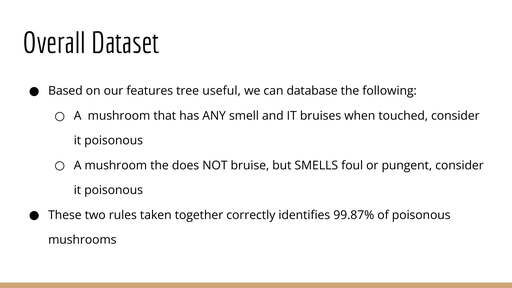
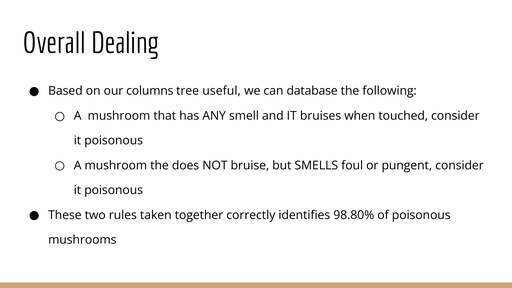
Dataset: Dataset -> Dealing (125, 43)
features: features -> columns (150, 91)
99.87%: 99.87% -> 98.80% (354, 215)
